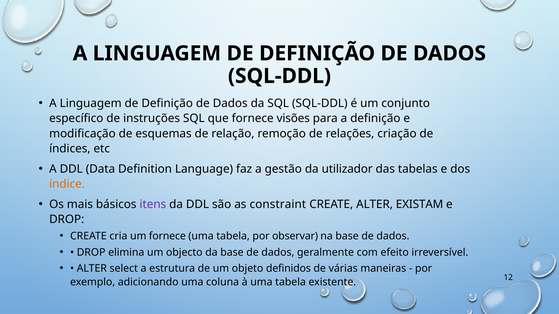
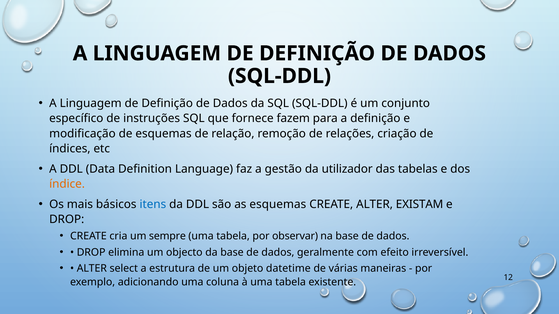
visões: visões -> fazem (293, 119)
itens colour: purple -> blue (153, 205)
as constraint: constraint -> esquemas (278, 205)
um fornece: fornece -> sempre (167, 236)
definidos: definidos -> datetime (288, 269)
